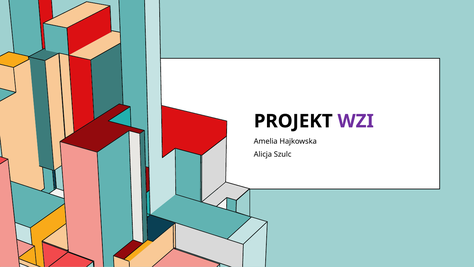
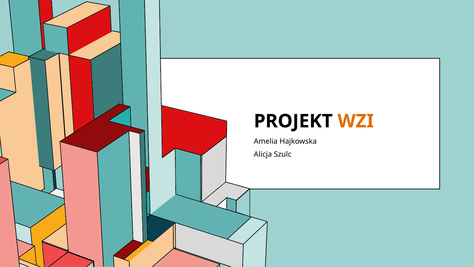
WZI colour: purple -> orange (356, 121)
